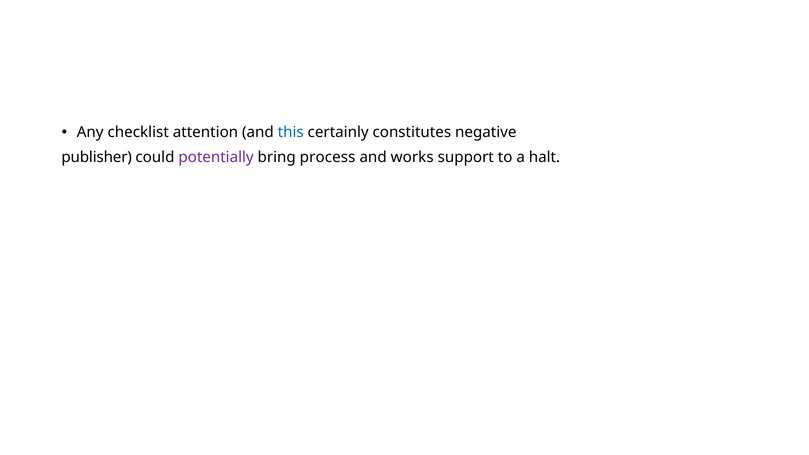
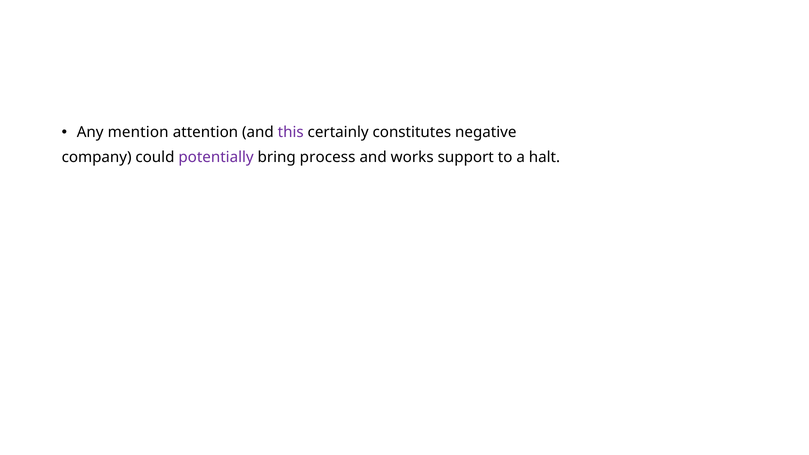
checklist: checklist -> mention (138, 132)
this colour: blue -> purple (291, 132)
publisher: publisher -> company (97, 157)
